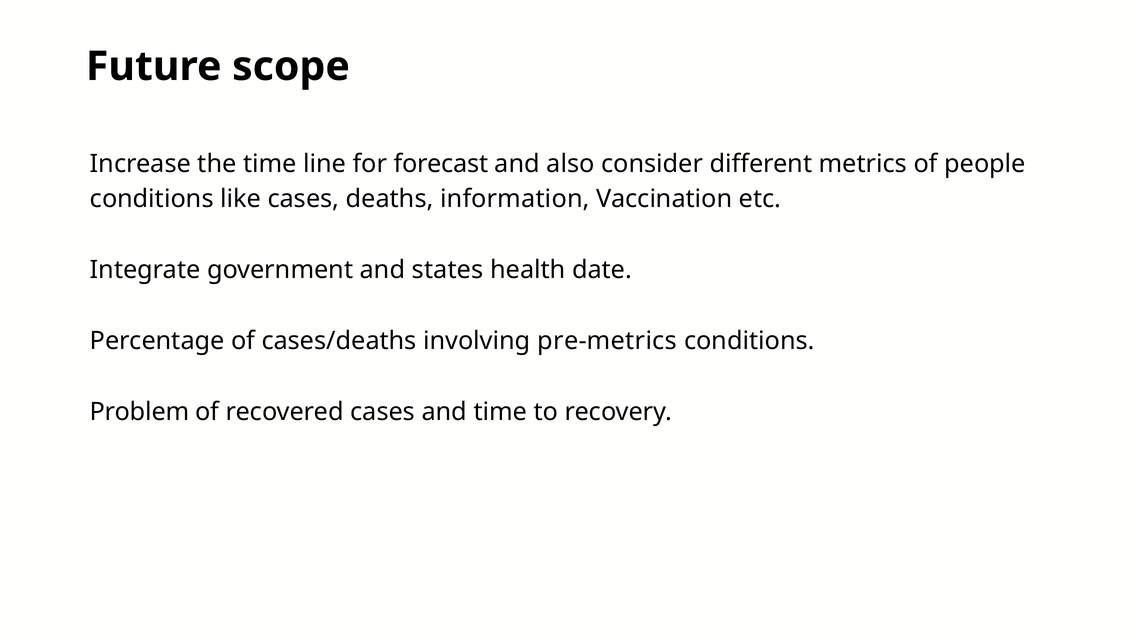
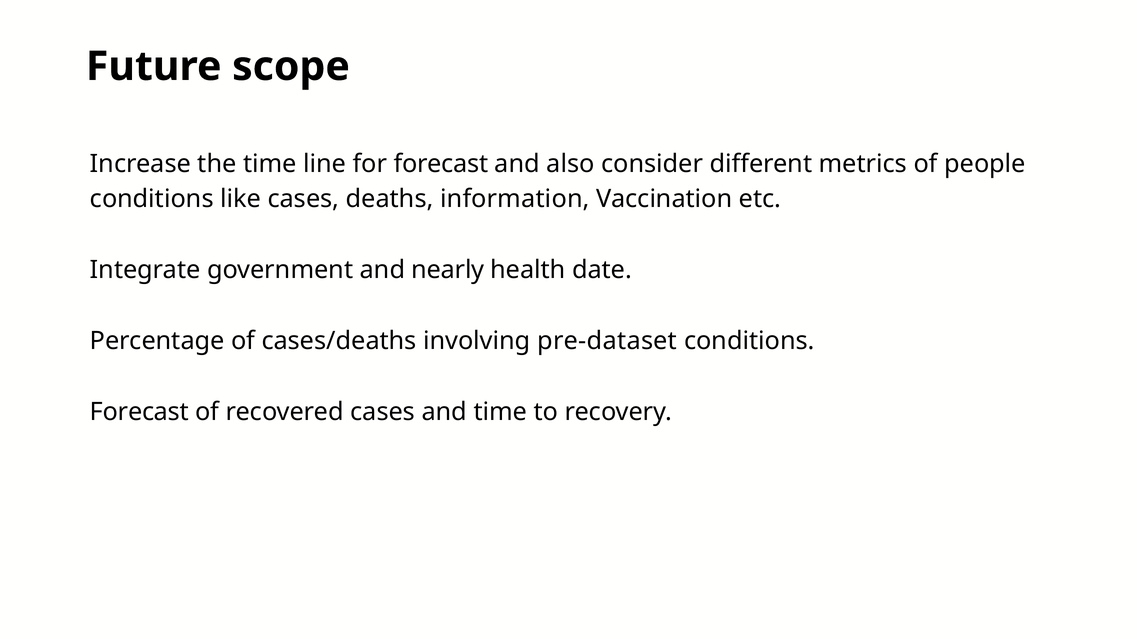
states: states -> nearly (448, 270)
pre-metrics: pre-metrics -> pre-dataset (607, 341)
Problem: Problem -> Forecast (139, 412)
